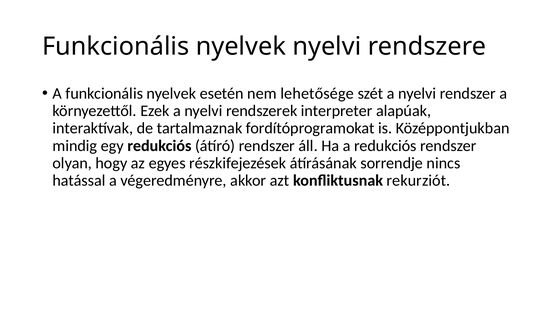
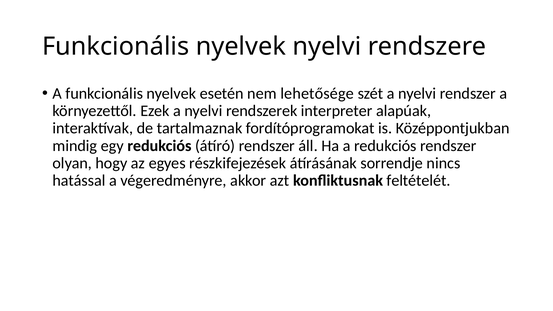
rekurziót: rekurziót -> feltételét (419, 181)
